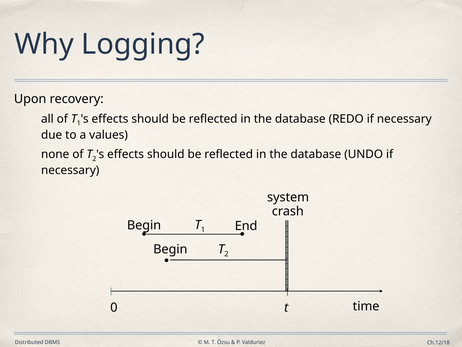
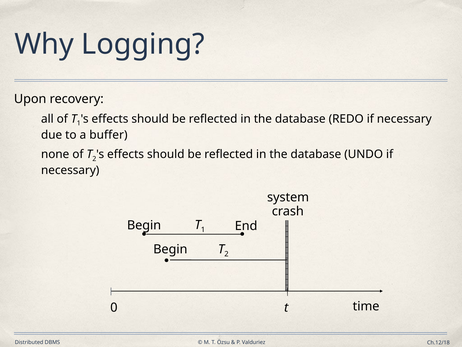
values: values -> buffer (108, 135)
